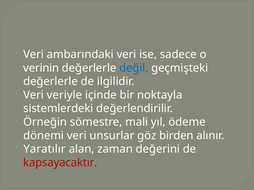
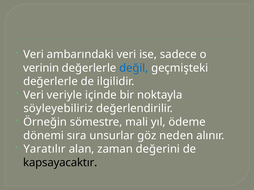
sistemlerdeki: sistemlerdeki -> söyleyebiliriz (58, 109)
dönemi veri: veri -> sıra (77, 136)
birden: birden -> neden (176, 136)
kapsayacaktır colour: red -> black (60, 163)
